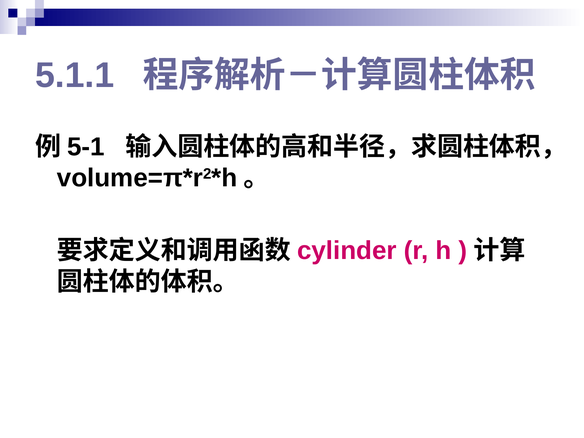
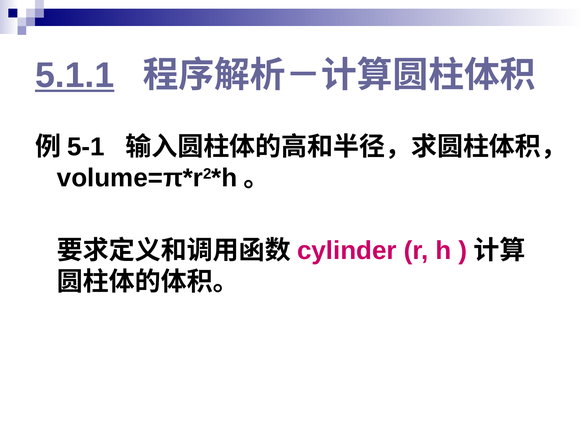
5.1.1 underline: none -> present (75, 75)
